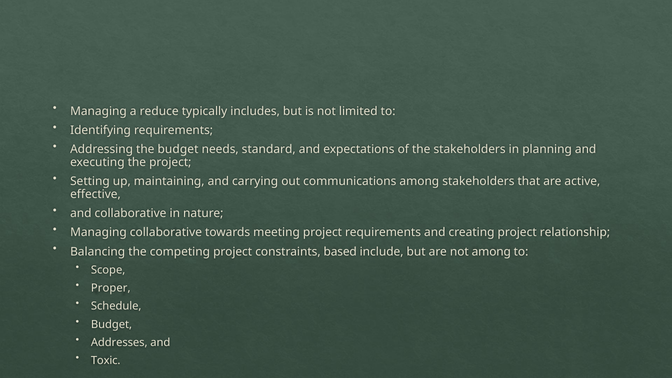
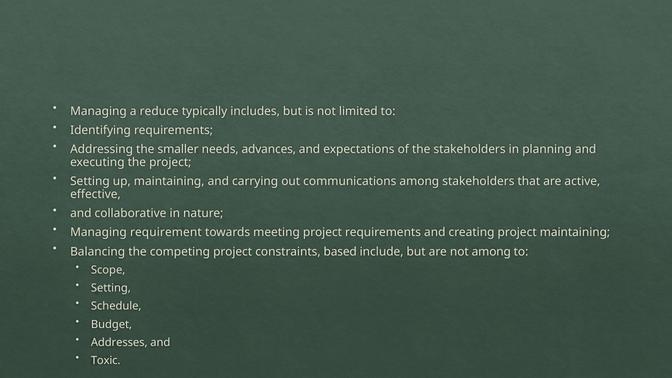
the budget: budget -> smaller (178, 149)
standard: standard -> advances (269, 149)
Managing collaborative: collaborative -> requirement (166, 232)
project relationship: relationship -> maintaining (575, 232)
Proper: Proper -> Setting (111, 288)
